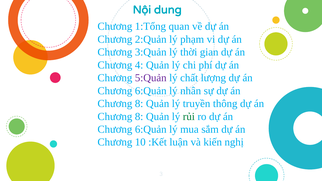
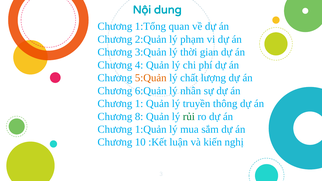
5:Quản colour: purple -> orange (151, 78)
8: 8 -> 1 (139, 104)
6:Quản: 6:Quản -> 1:Quản (151, 129)
